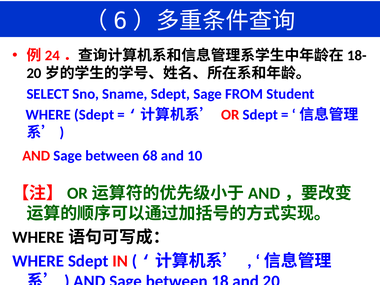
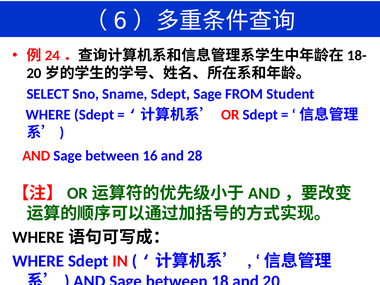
68: 68 -> 16 (150, 156)
10: 10 -> 28 (195, 156)
